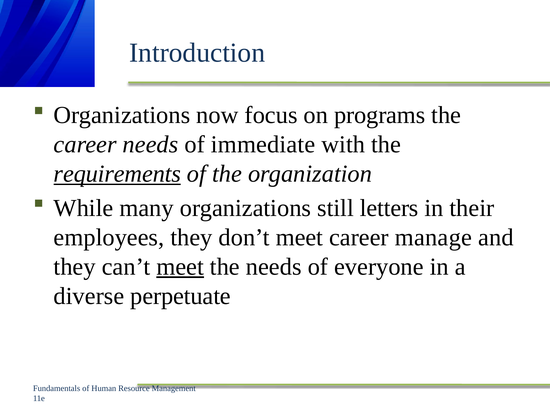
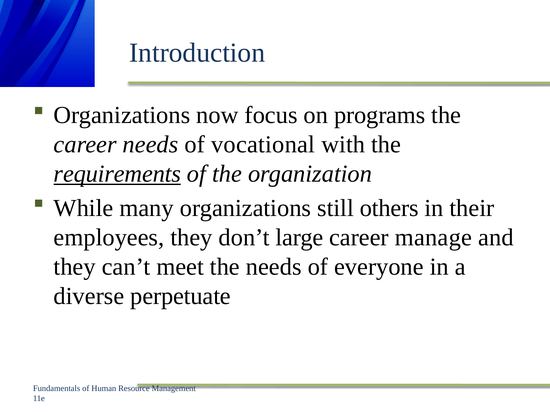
immediate: immediate -> vocational (263, 145)
letters: letters -> others (389, 208)
don’t meet: meet -> large (300, 238)
meet underline: present -> none (180, 267)
